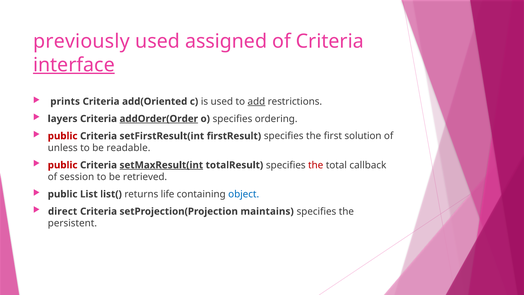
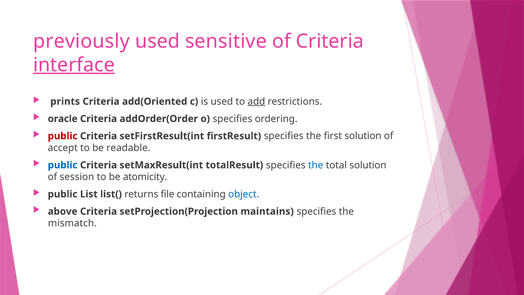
assigned: assigned -> sensitive (226, 41)
layers: layers -> oracle (63, 119)
addOrder(Order underline: present -> none (159, 119)
unless: unless -> accept (63, 148)
public colour: red -> blue (63, 165)
setMaxResult(int underline: present -> none (161, 165)
the colour: red -> blue (316, 165)
total callback: callback -> solution (368, 165)
retrieved: retrieved -> atomicity (145, 177)
life: life -> file (168, 194)
direct: direct -> above (63, 211)
persistent: persistent -> mismatch (72, 223)
